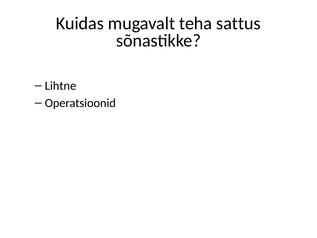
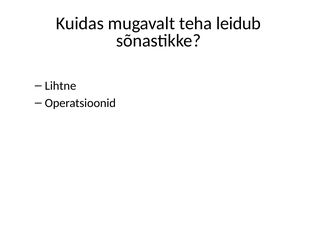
sattus: sattus -> leidub (239, 23)
